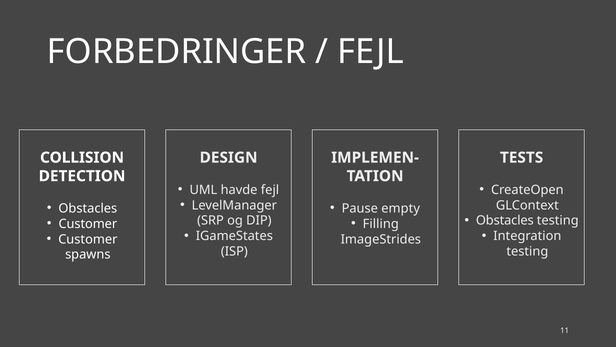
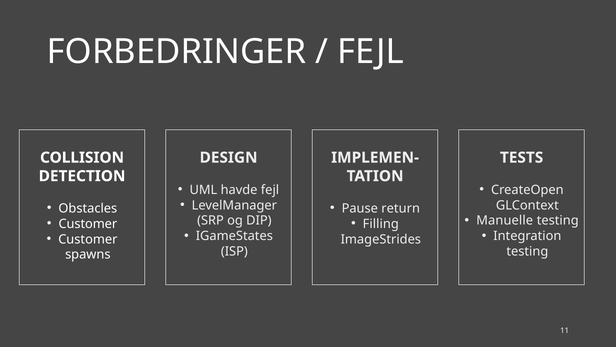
empty: empty -> return (401, 208)
Obstacles: Obstacles -> Manuelle (505, 220)
